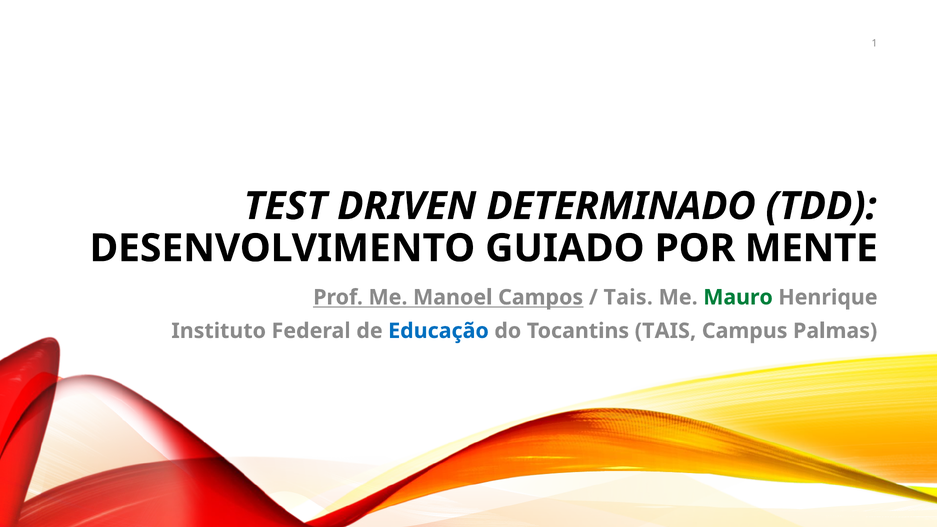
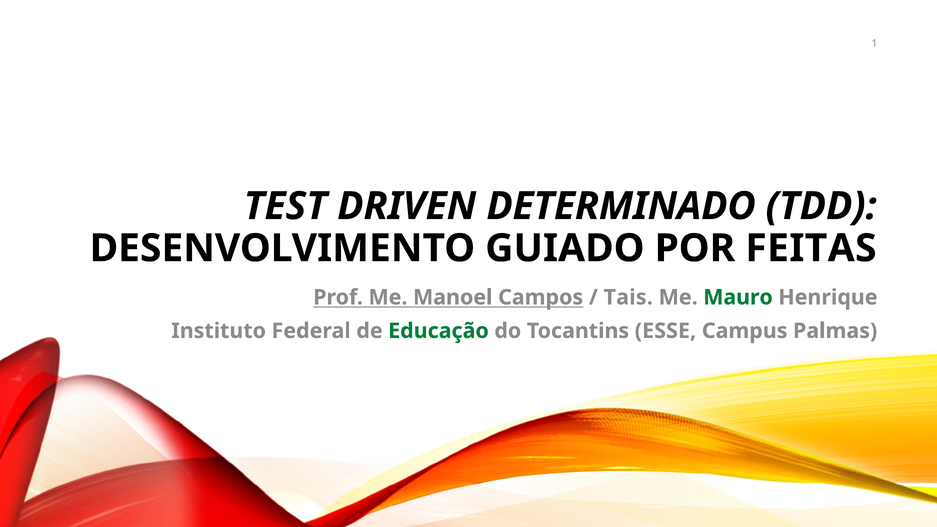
MENTE: MENTE -> FEITAS (811, 248)
Educação colour: blue -> green (438, 331)
Tocantins TAIS: TAIS -> ESSE (665, 331)
